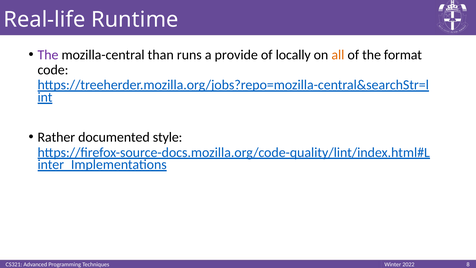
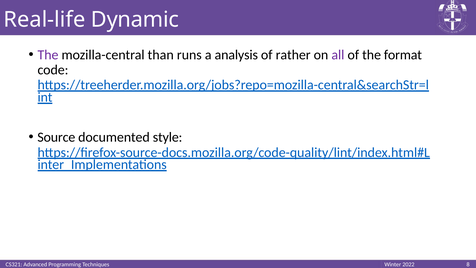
Runtime: Runtime -> Dynamic (135, 20)
provide: provide -> analysis (236, 55)
locally: locally -> rather (293, 55)
all colour: orange -> purple (338, 55)
Rather: Rather -> Source (56, 137)
